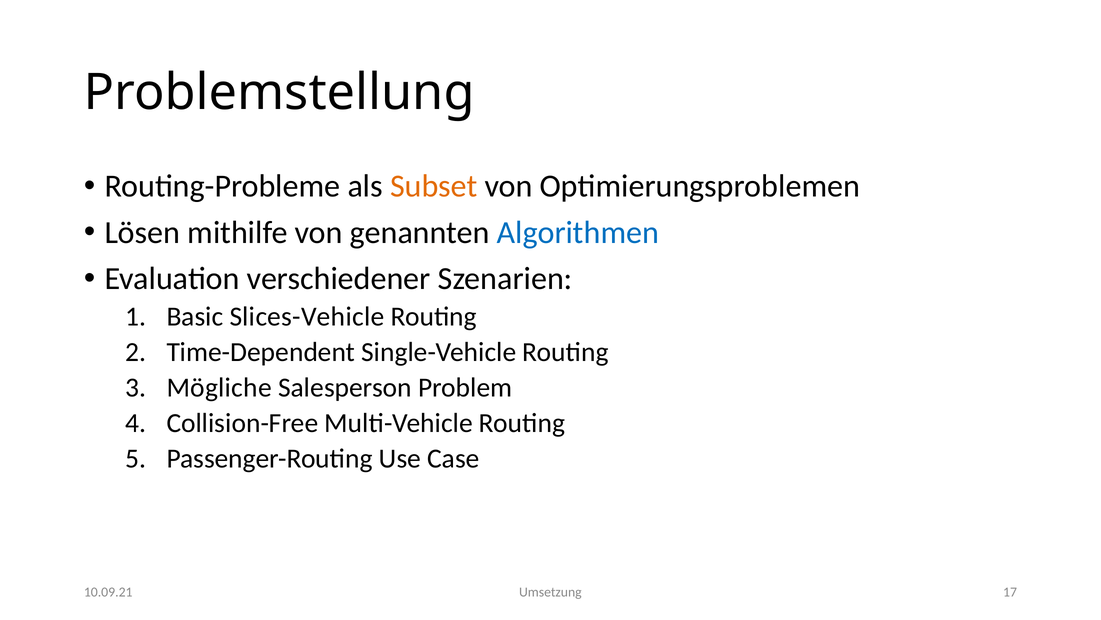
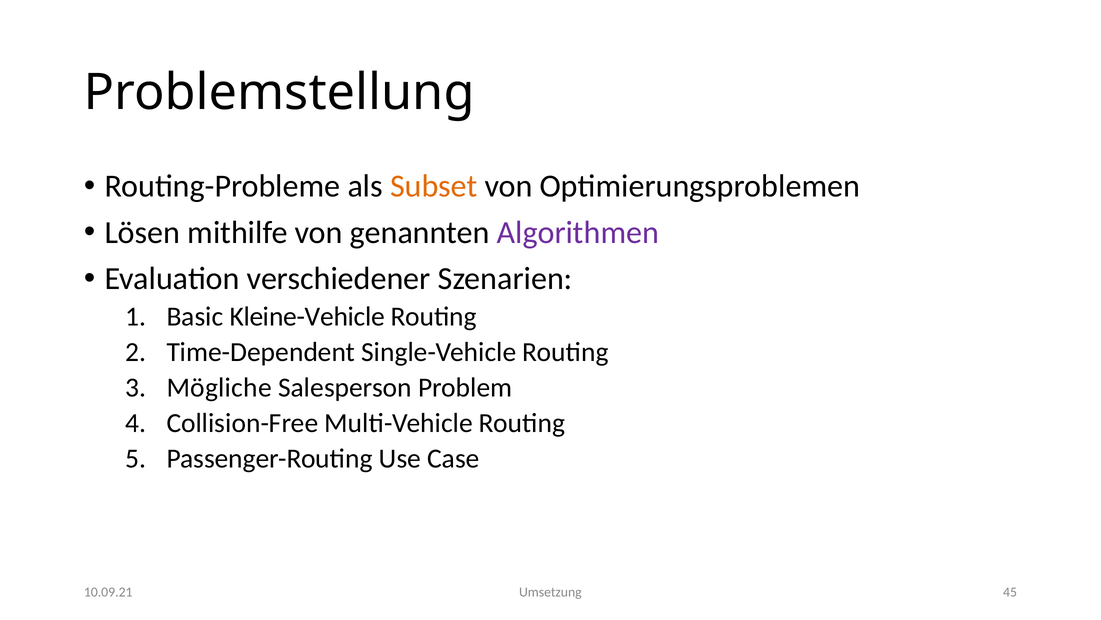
Algorithmen colour: blue -> purple (578, 232)
Slices-Vehicle: Slices-Vehicle -> Kleine-Vehicle (307, 316)
17: 17 -> 45 (1010, 591)
